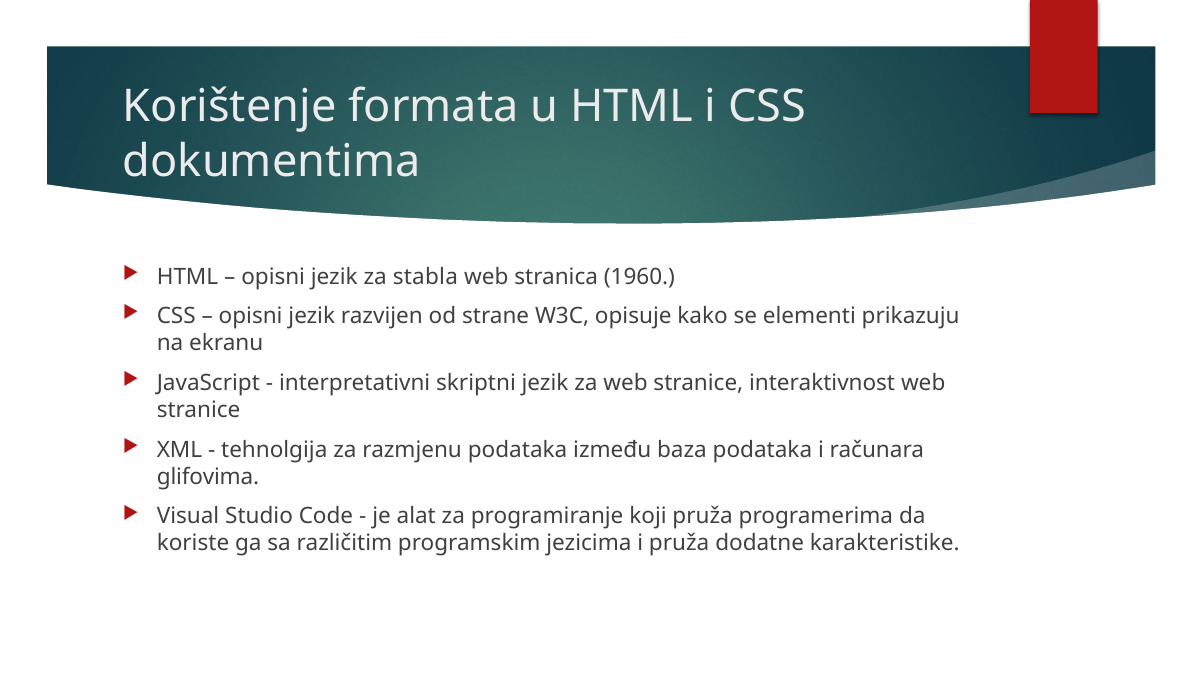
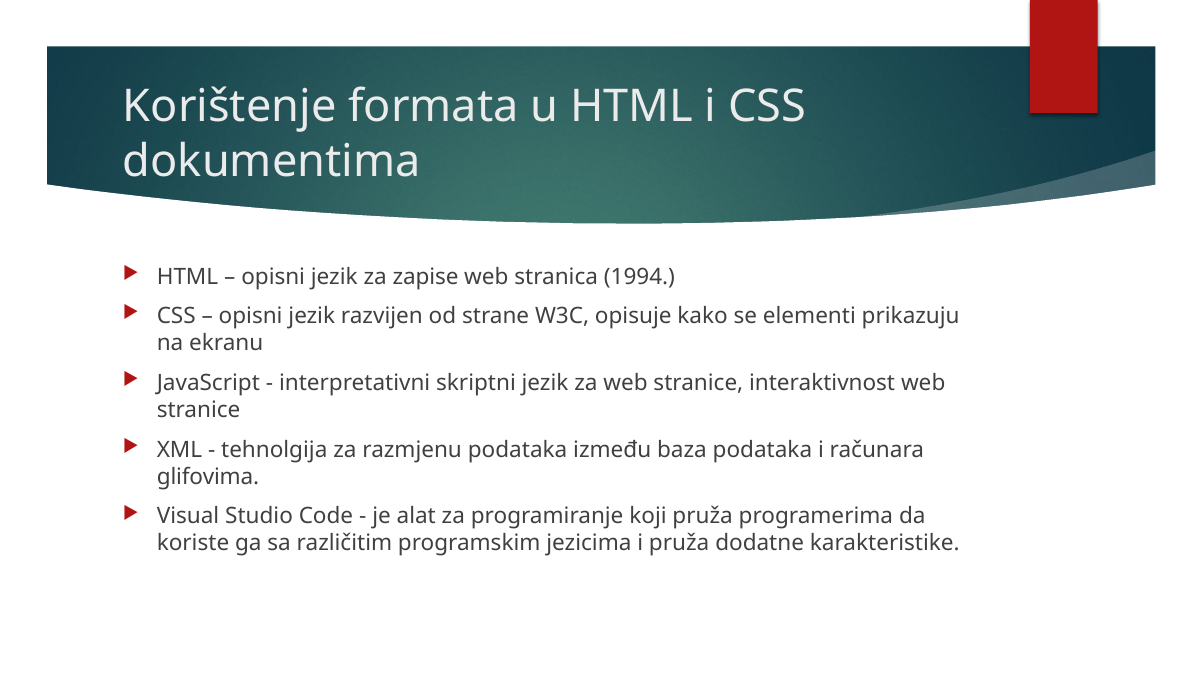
stabla: stabla -> zapise (426, 277)
1960: 1960 -> 1994 (639, 277)
